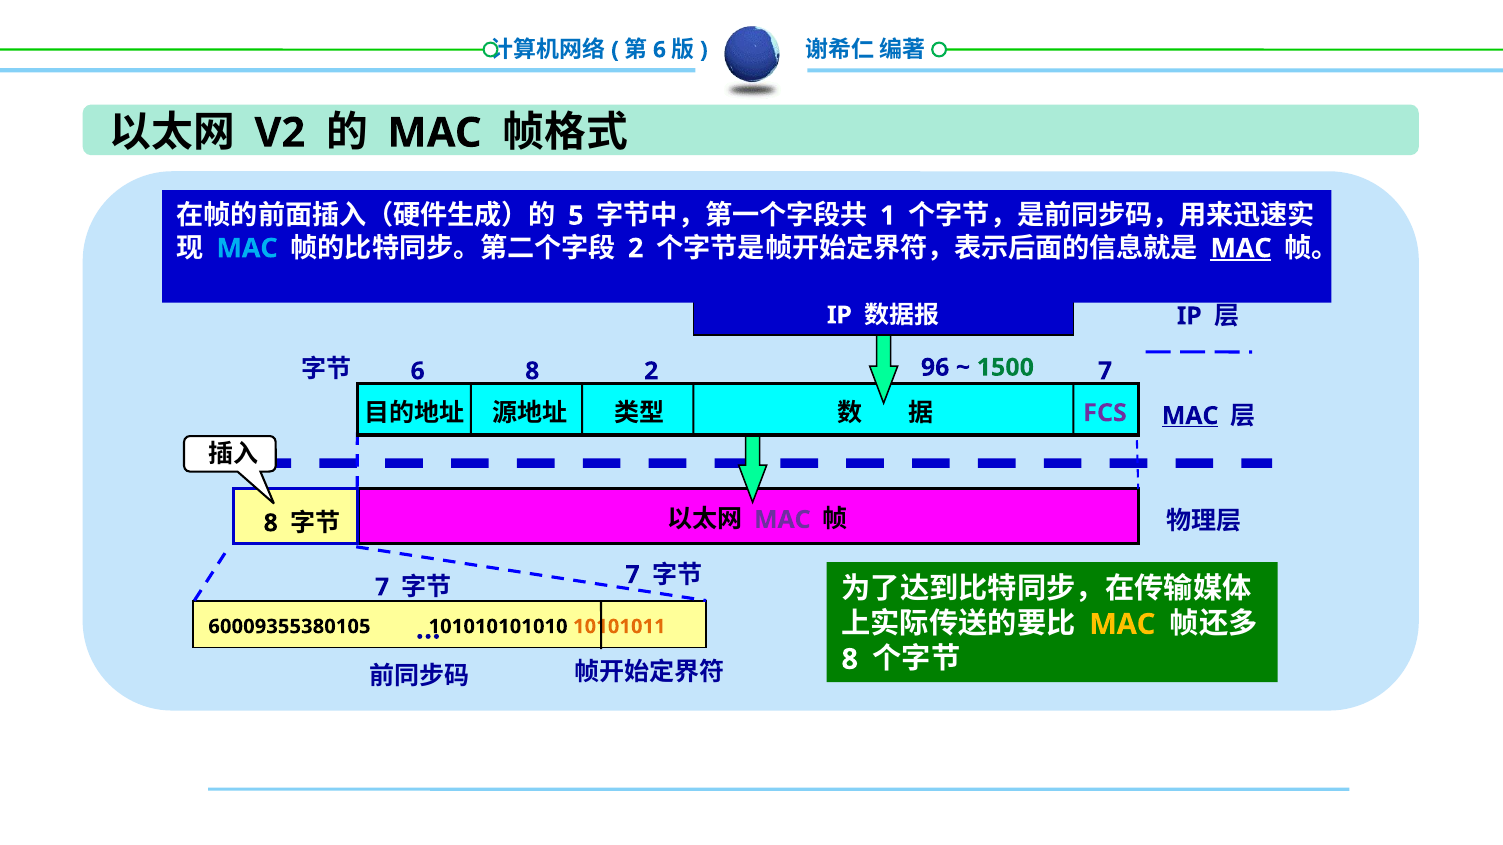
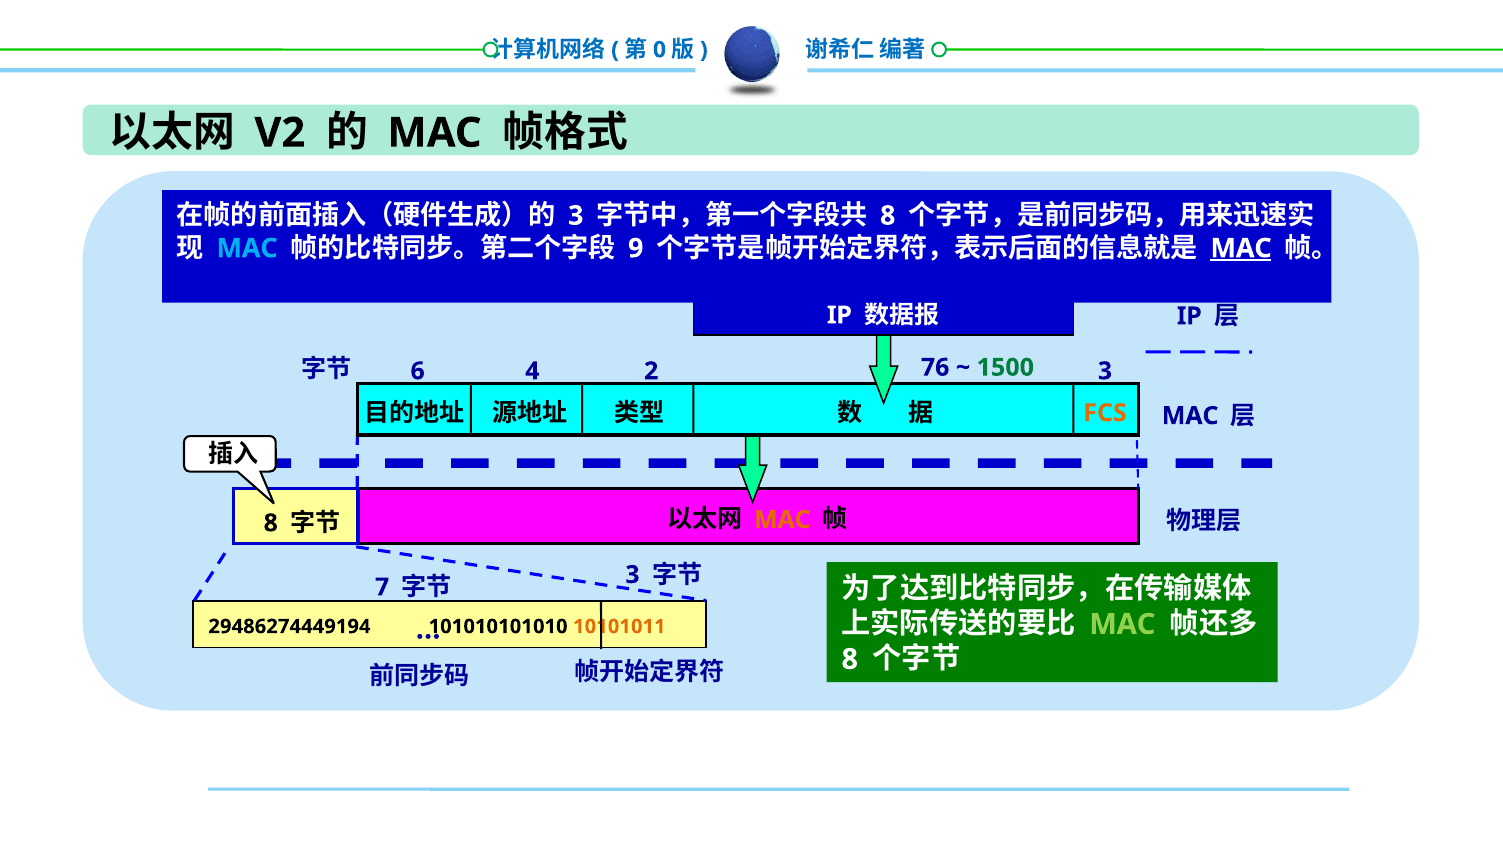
6: 6 -> 0 (659, 50)
5: 5 -> 3 (576, 216)
1: 1 -> 8 (888, 216)
2: 2 -> 9 (636, 248)
96: 96 -> 76 (935, 368)
6 8: 8 -> 4 (532, 371)
2 7: 7 -> 3 (1105, 371)
FCS colour: purple -> orange (1105, 413)
MAC underline: present -> none (1190, 416)
MAC colour: purple -> orange (782, 520)
7: 7 -> 3 (633, 575)
MAC colour: yellow -> light green (1122, 625)
60009355380105: 60009355380105 -> 29486274449194 (289, 627)
